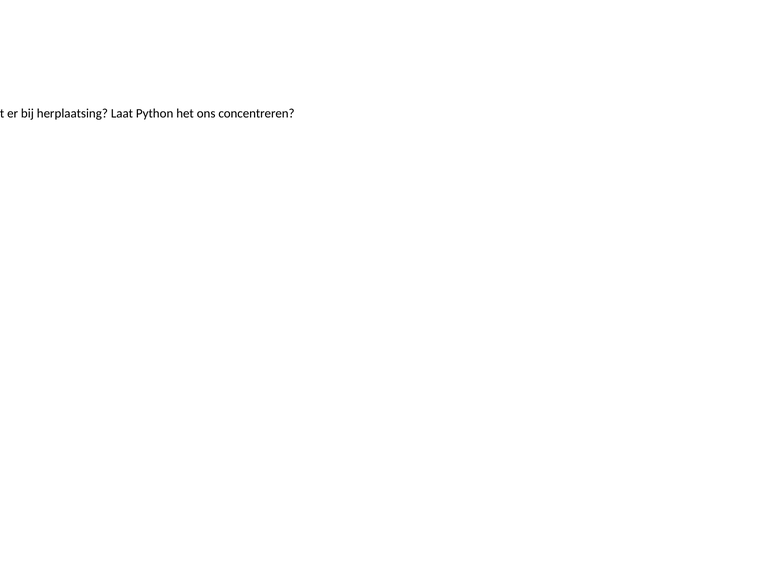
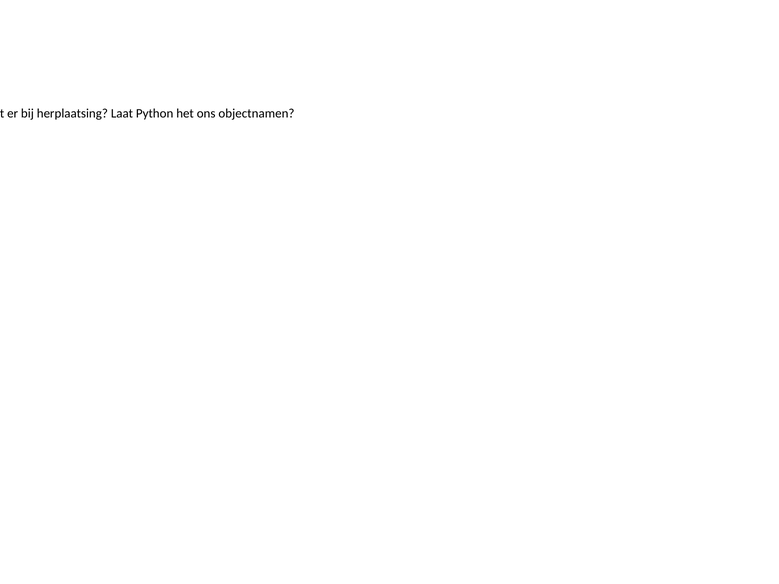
concentreren: concentreren -> objectnamen (256, 114)
